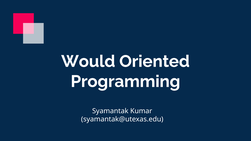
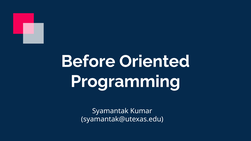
Would: Would -> Before (88, 61)
